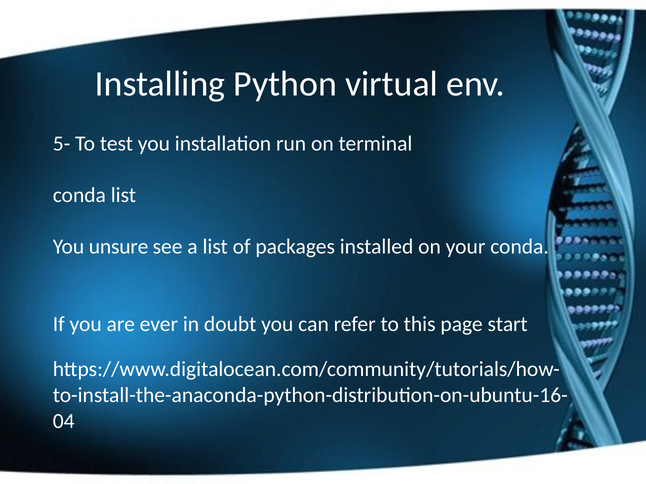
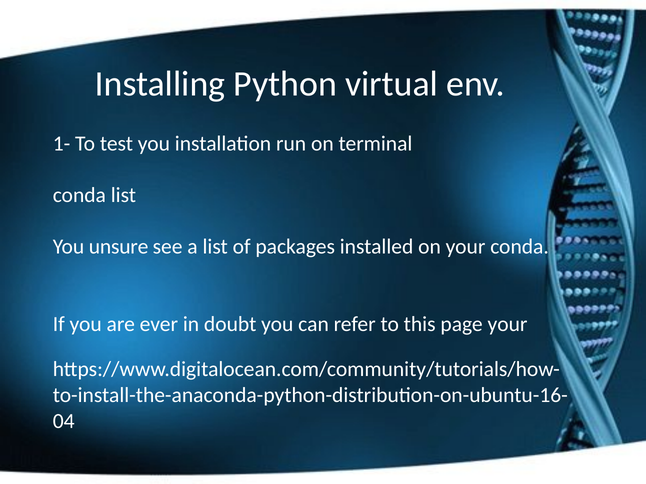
5-: 5- -> 1- (62, 144)
page start: start -> your (508, 324)
